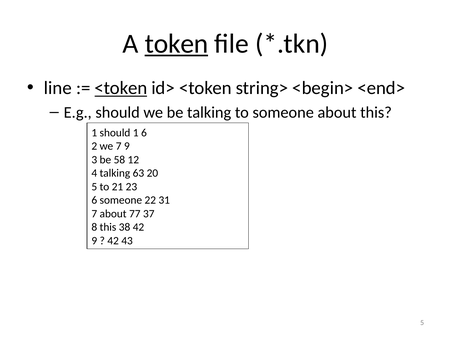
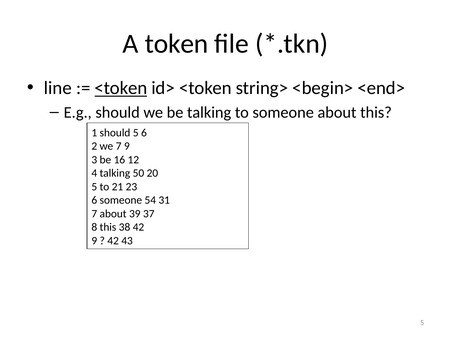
token underline: present -> none (177, 44)
should 1: 1 -> 5 (136, 133)
58: 58 -> 16 (119, 160)
63: 63 -> 50 (138, 173)
22: 22 -> 54 (150, 200)
77: 77 -> 39 (135, 214)
